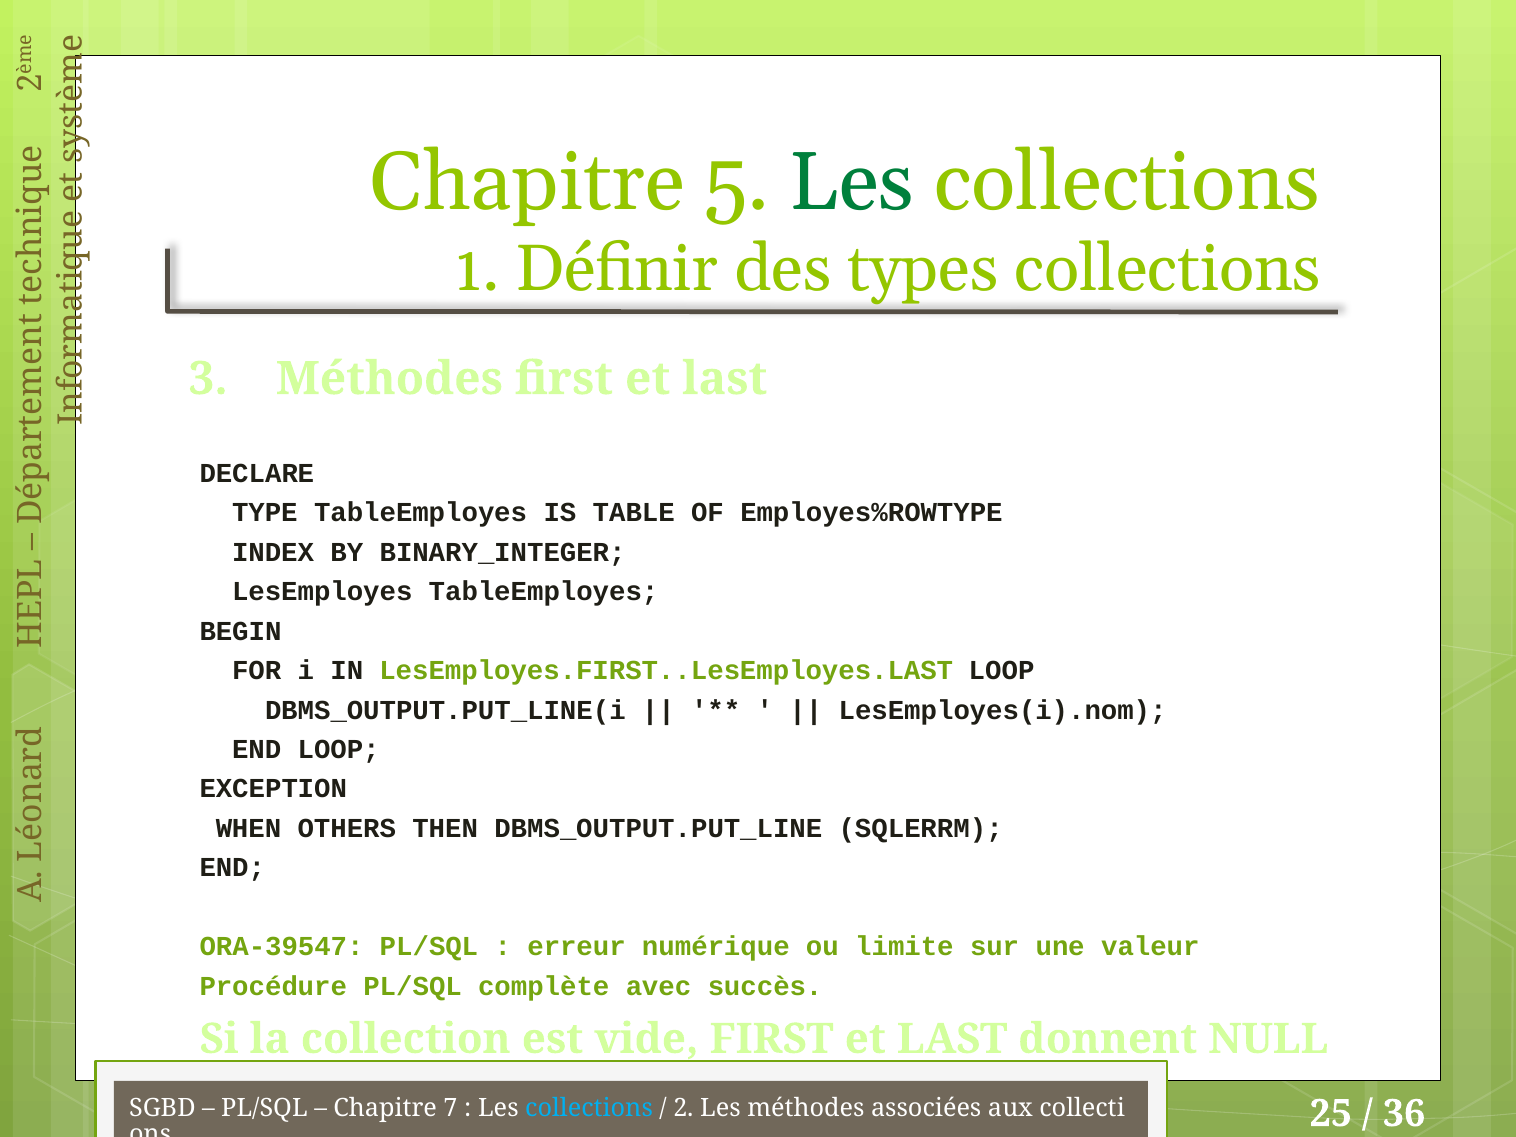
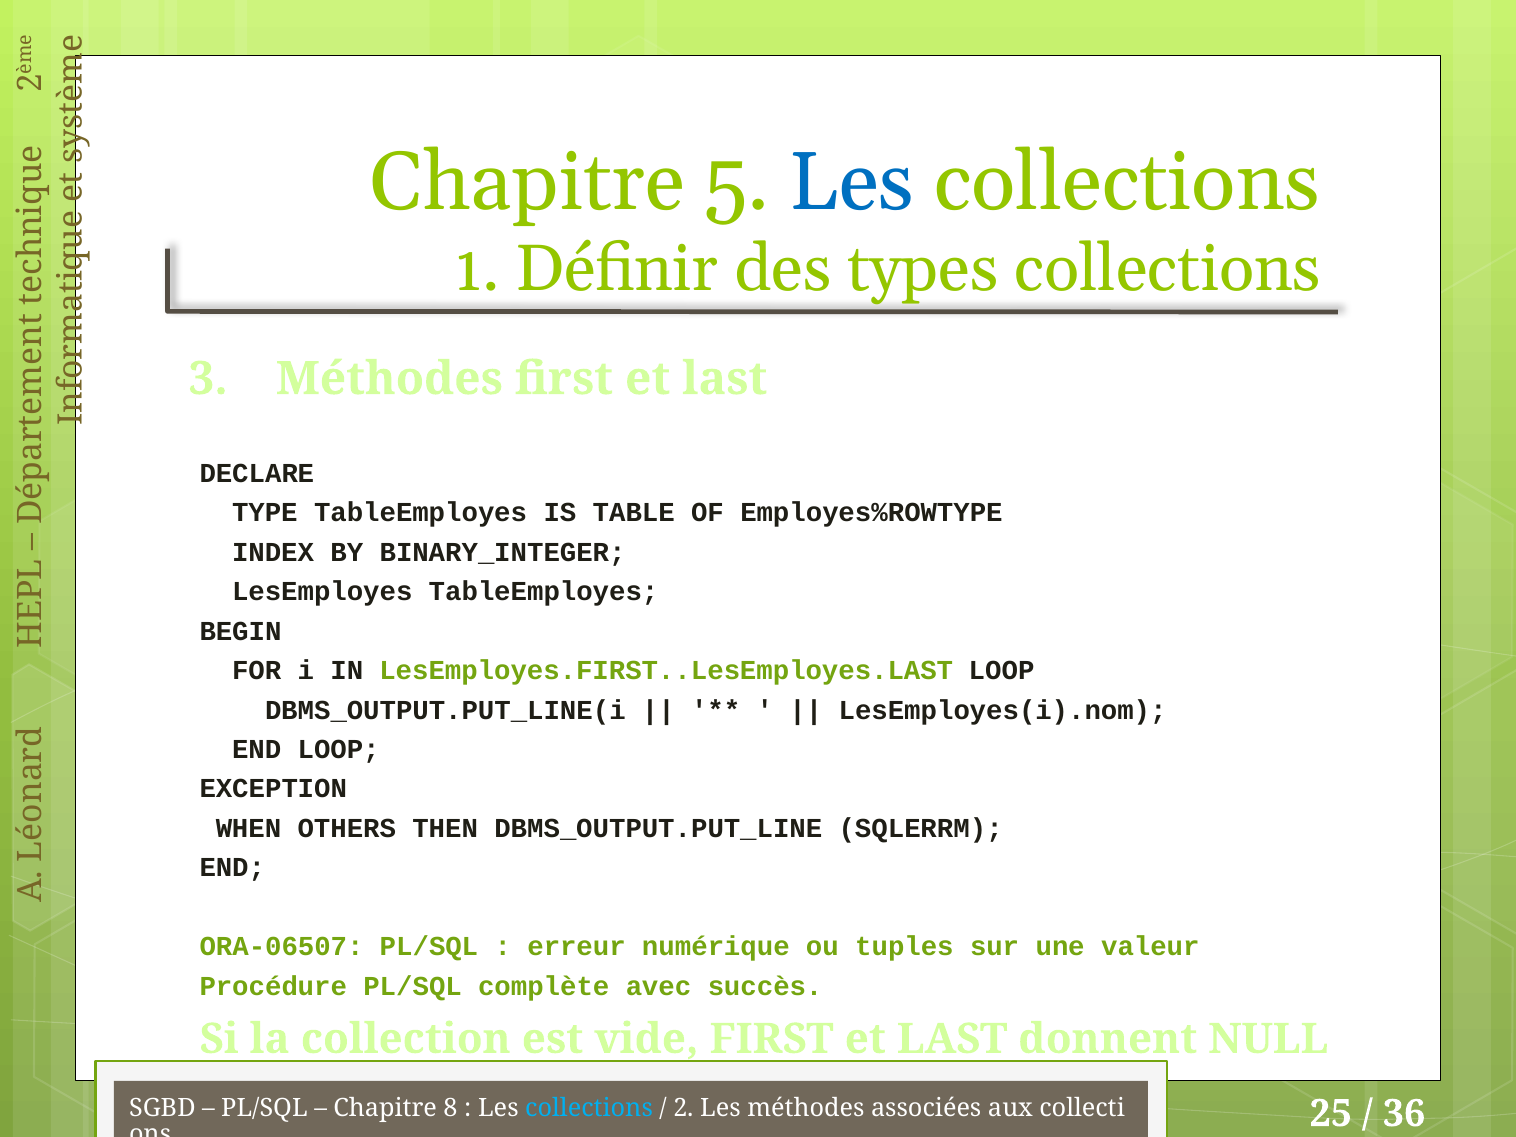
Les colour: green -> blue (852, 182)
ORA-39547: ORA-39547 -> ORA-06507 (282, 947)
limite: limite -> tuples (904, 947)
7: 7 -> 8 (451, 1108)
